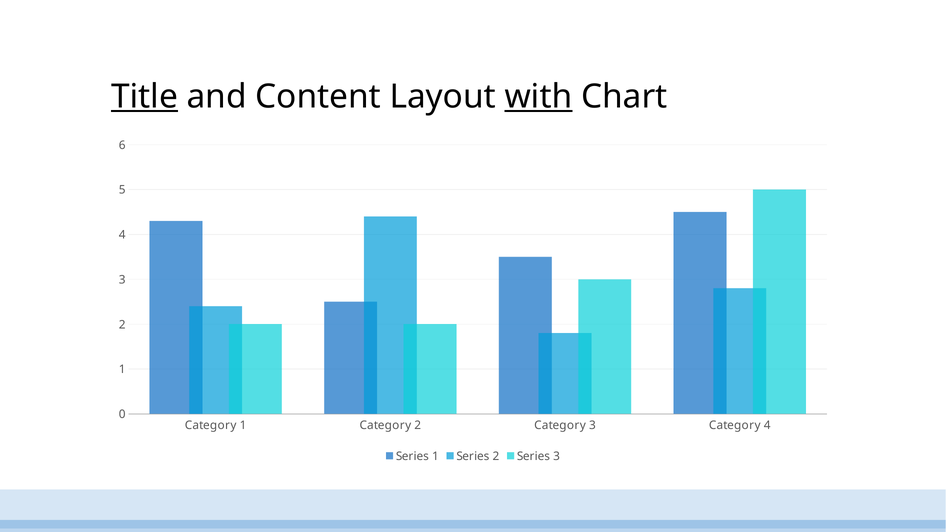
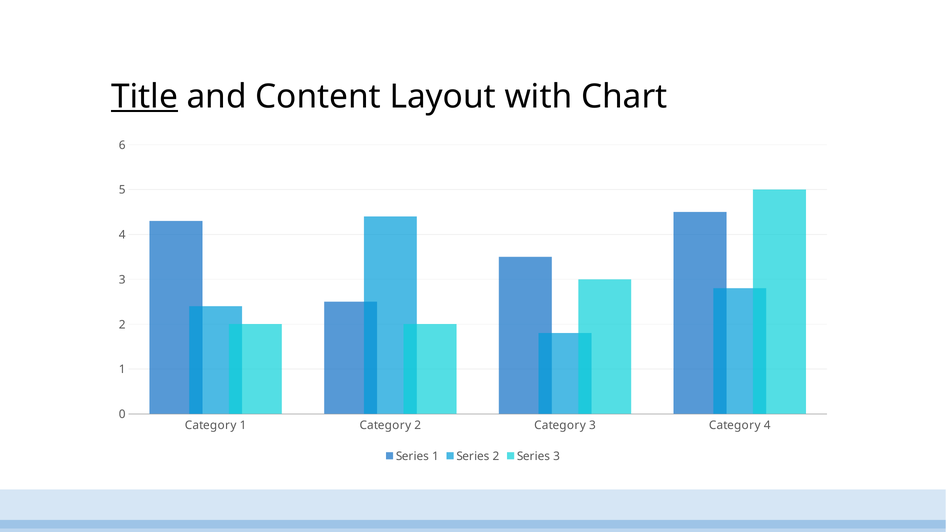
with underline: present -> none (539, 97)
